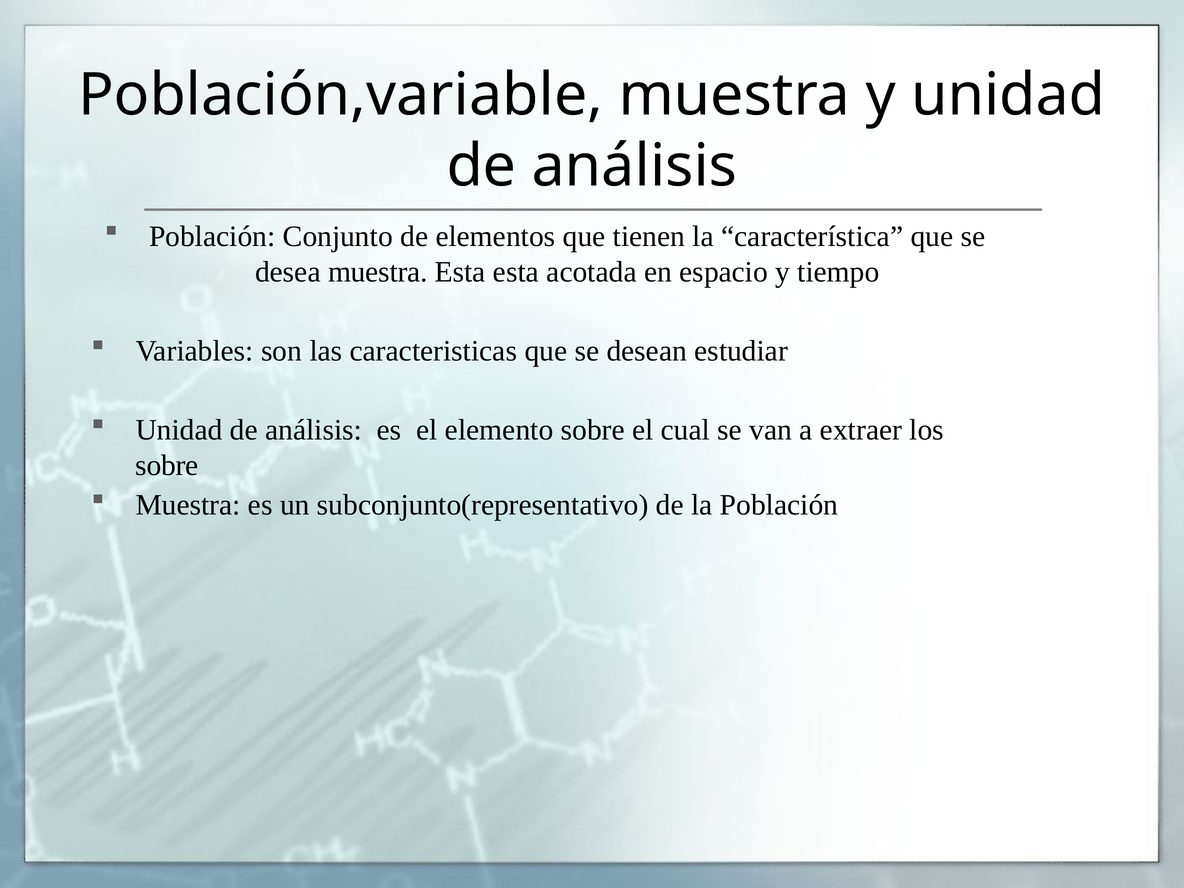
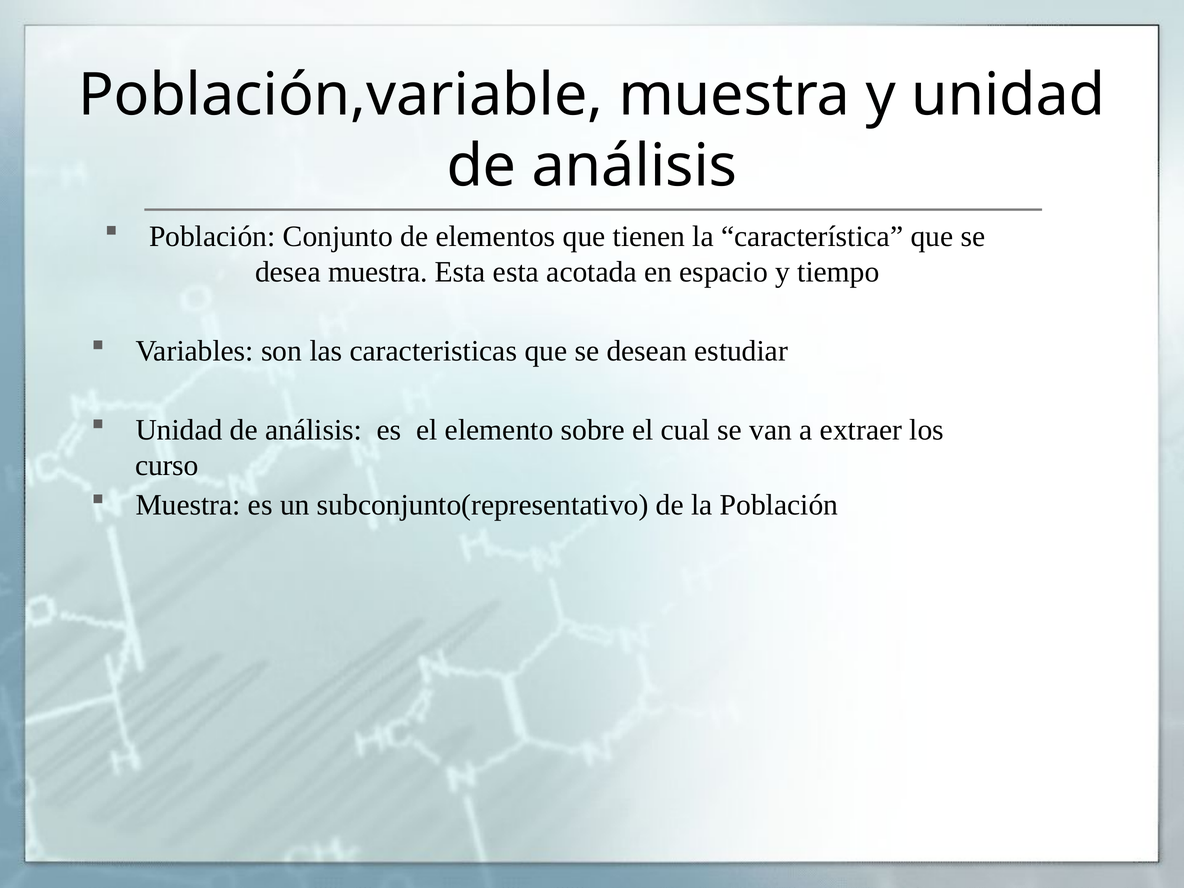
sobre: sobre -> curso (167, 466)
